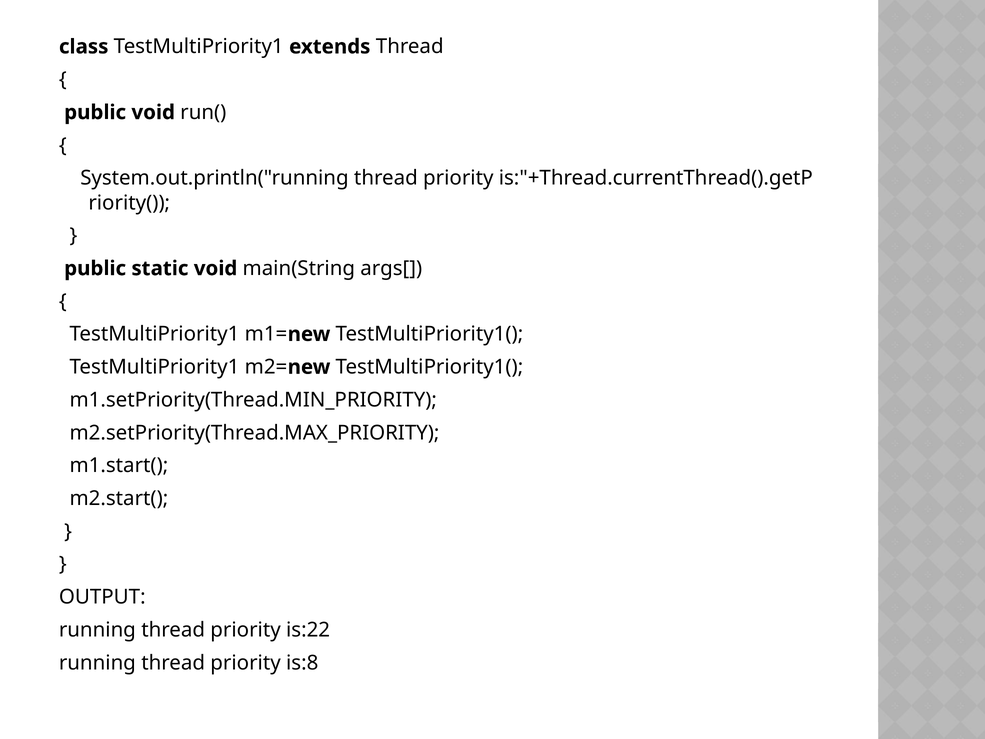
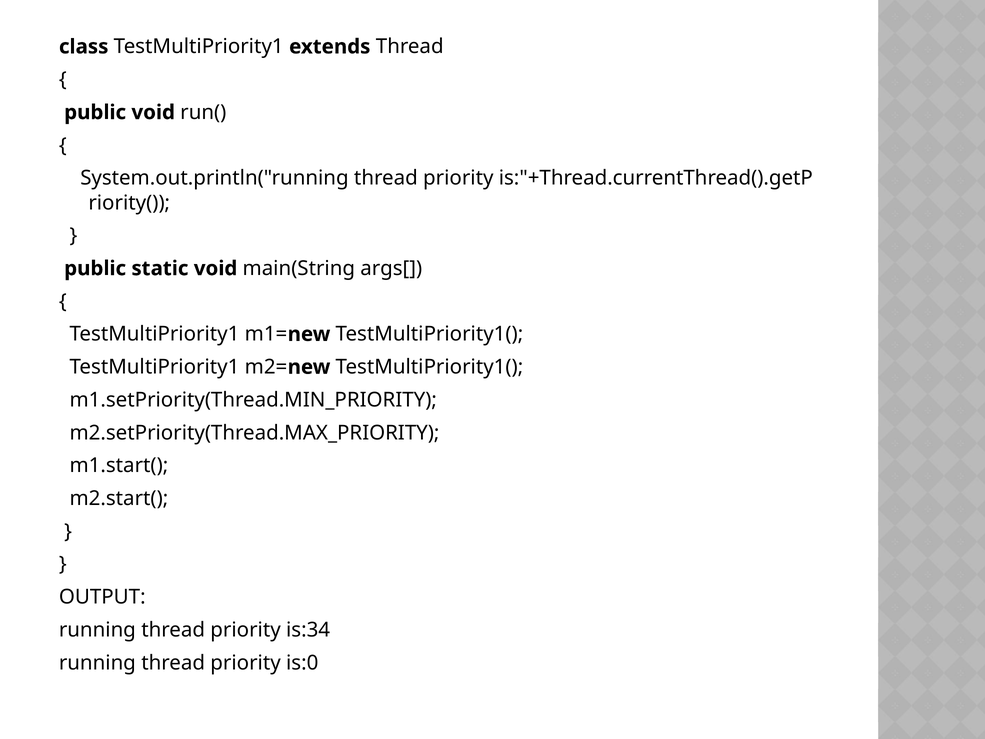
is:22: is:22 -> is:34 (308, 630)
is:8: is:8 -> is:0 (302, 663)
